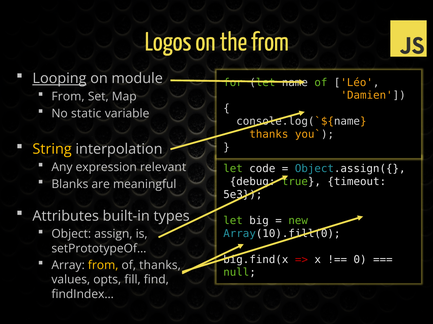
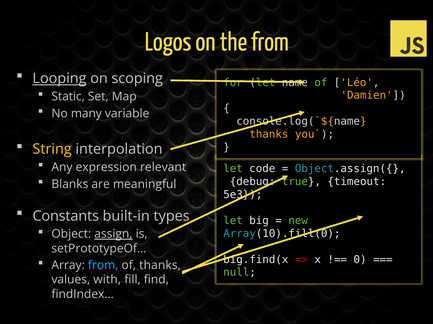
module: module -> scoping (137, 79)
From: From -> Static (68, 97)
static: static -> many (86, 114)
Attributes: Attributes -> Constants (66, 216)
assign underline: none -> present (113, 235)
from colour: yellow -> light blue (103, 266)
opts: opts -> with (107, 280)
